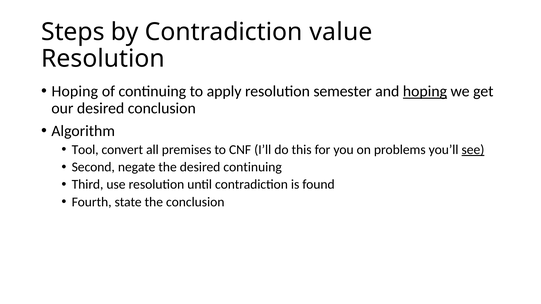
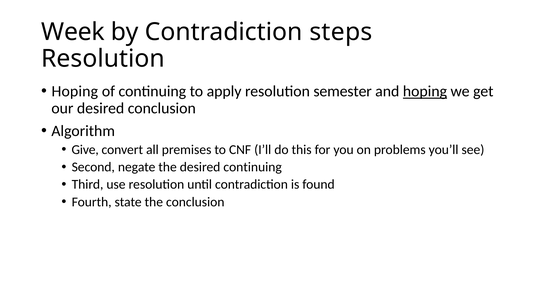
Steps: Steps -> Week (73, 32)
value: value -> steps (341, 32)
Tool: Tool -> Give (85, 150)
see underline: present -> none (473, 150)
